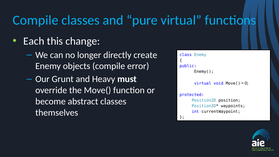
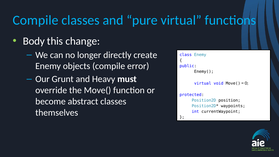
Each: Each -> Body (34, 41)
